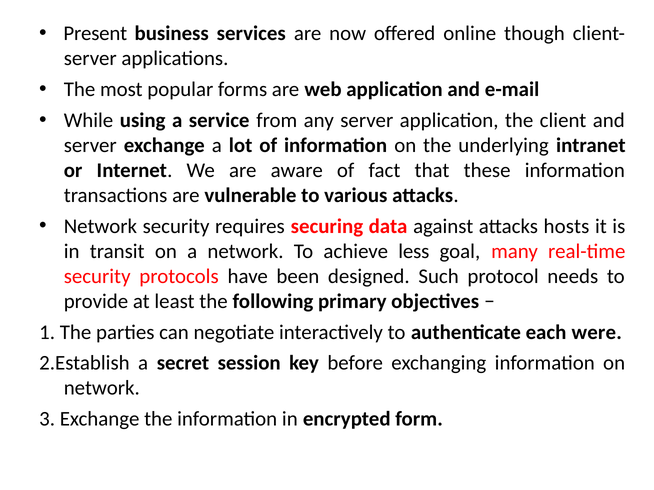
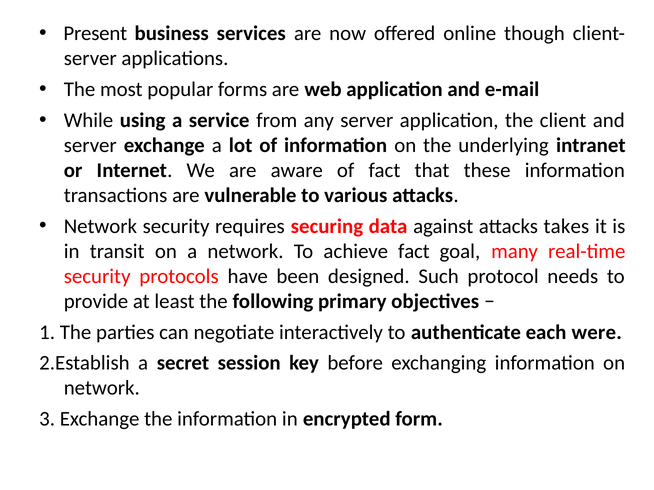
hosts: hosts -> takes (566, 226)
achieve less: less -> fact (414, 251)
